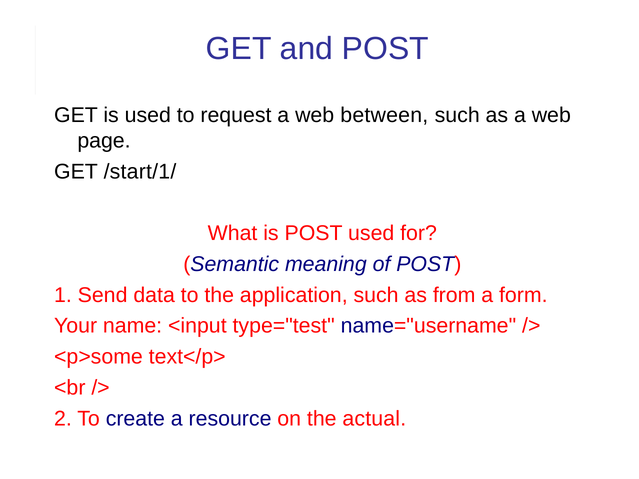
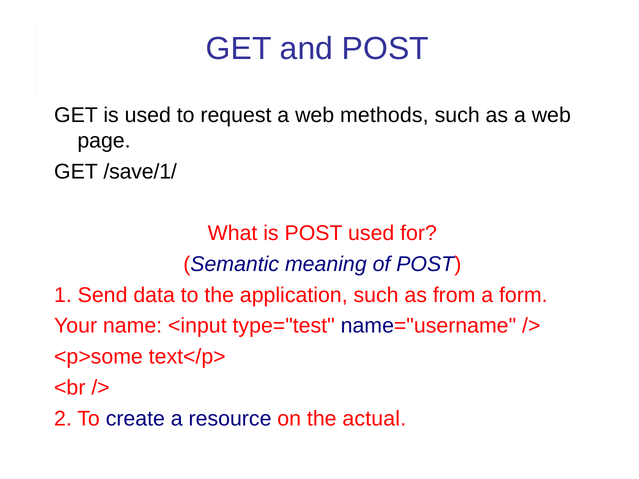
between: between -> methods (384, 115)
/start/1/: /start/1/ -> /save/1/ (140, 172)
